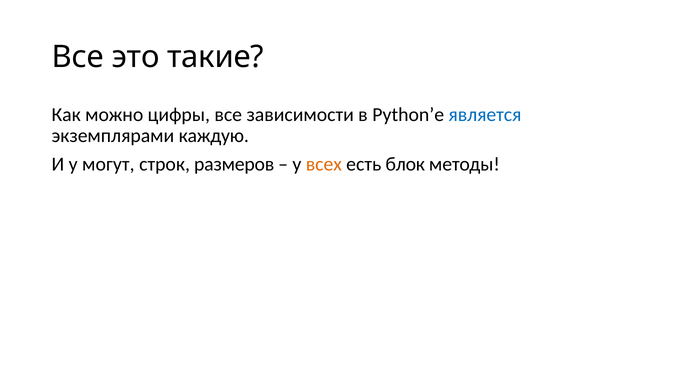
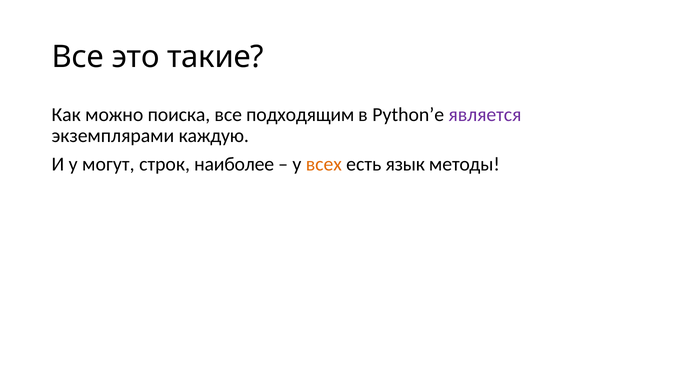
цифры: цифры -> поиска (179, 114)
зависимости: зависимости -> подходящим (300, 114)
является colour: blue -> purple (485, 114)
размеров: размеров -> наиболее (234, 164)
блок: блок -> язык (405, 164)
